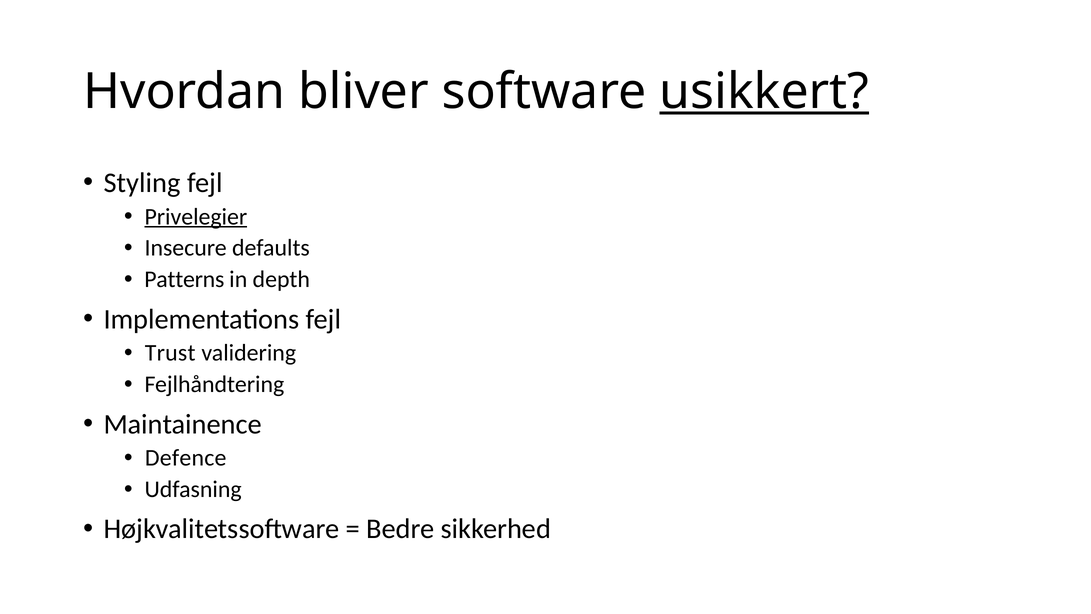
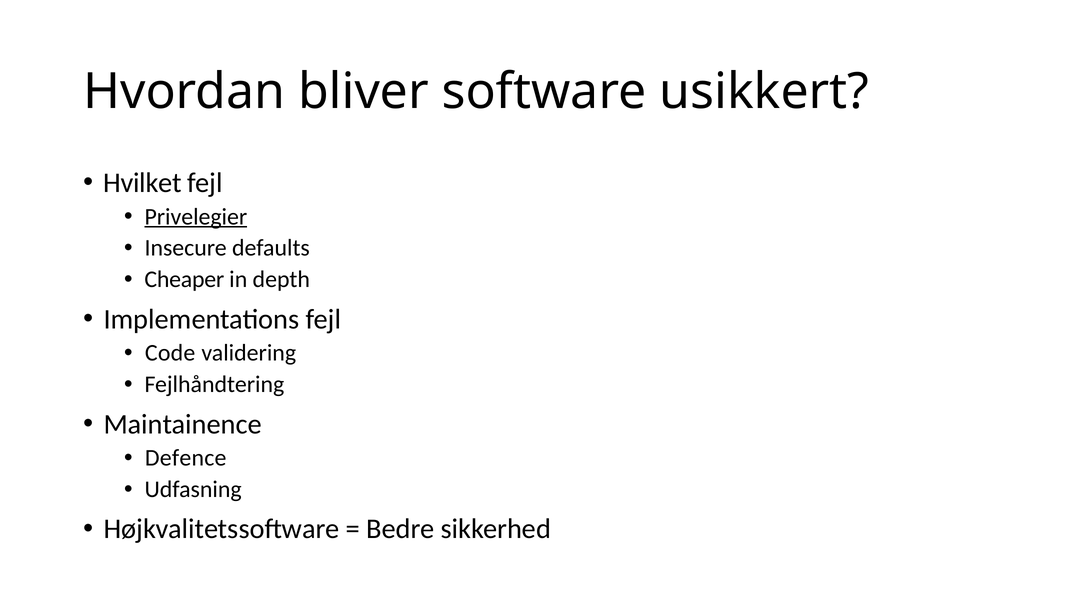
usikkert underline: present -> none (764, 92)
Styling: Styling -> Hvilket (142, 183)
Patterns: Patterns -> Cheaper (184, 279)
Trust: Trust -> Code (170, 353)
